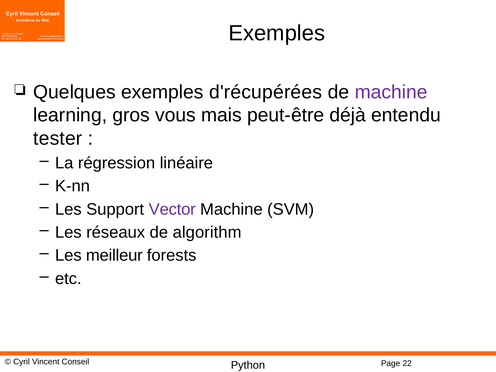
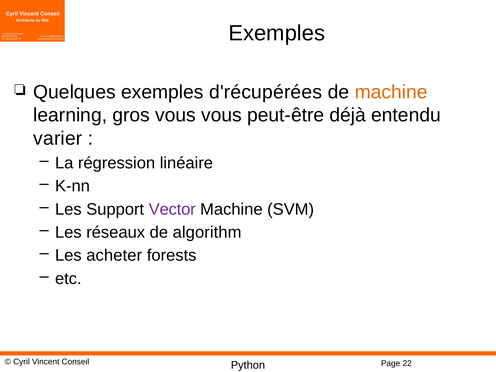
machine colour: purple -> orange (391, 92)
vous mais: mais -> vous (222, 115)
tester: tester -> varier (58, 138)
meilleur: meilleur -> acheter (114, 256)
